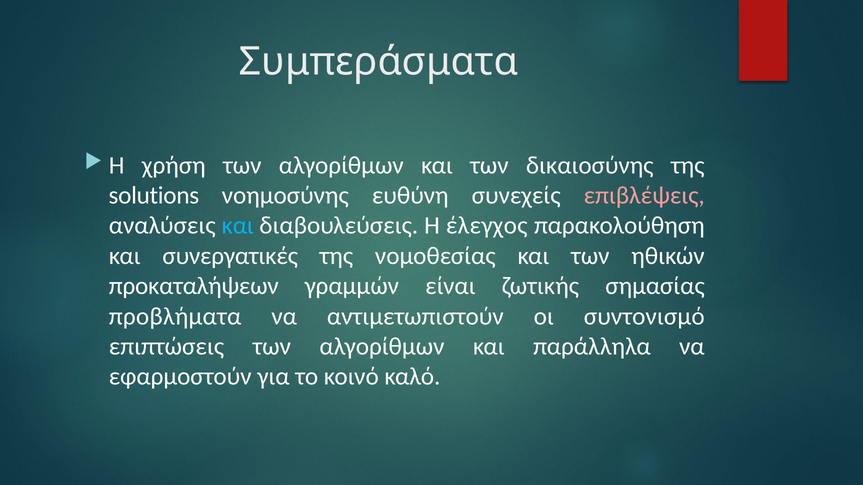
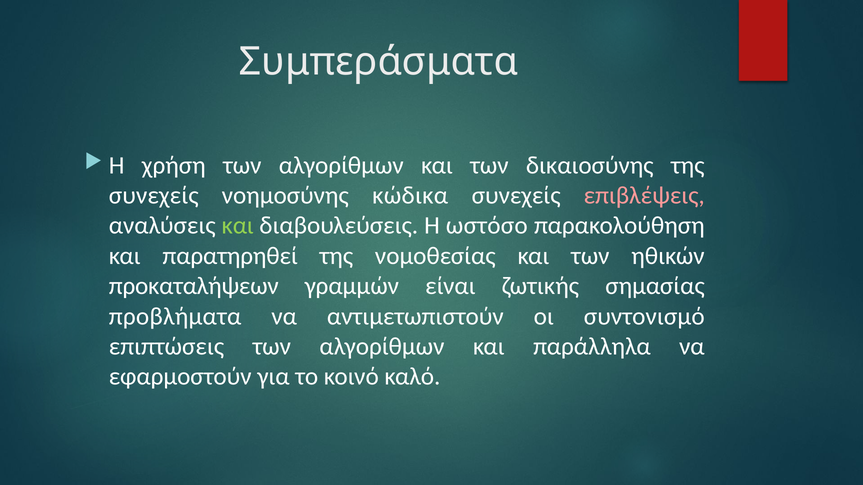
solutions: solutions -> συνεχείς (154, 196)
ευθύνη: ευθύνη -> κώδικα (410, 196)
και colour: light blue -> light green (238, 226)
έλεγχος: έλεγχος -> ωστόσο (487, 226)
συνεργατικές: συνεργατικές -> παρατηρηθεί (230, 256)
